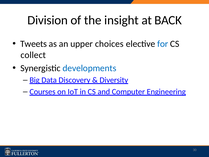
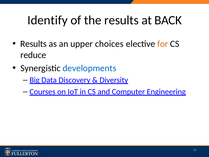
Division: Division -> Identify (48, 20)
the insight: insight -> results (121, 20)
Tweets: Tweets -> Results (34, 44)
for colour: blue -> orange (163, 44)
collect: collect -> reduce (33, 55)
